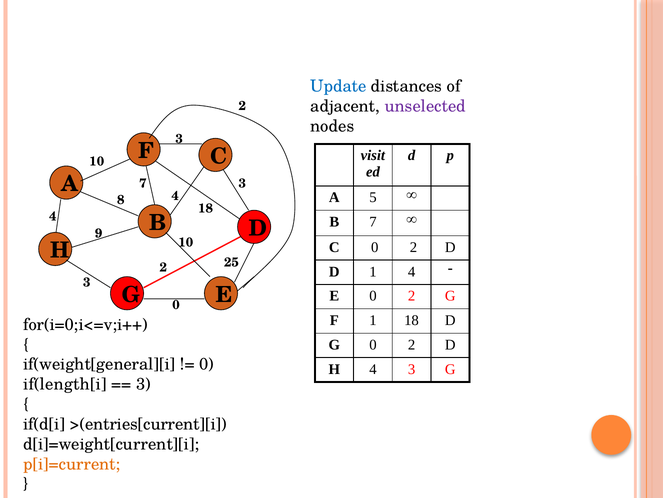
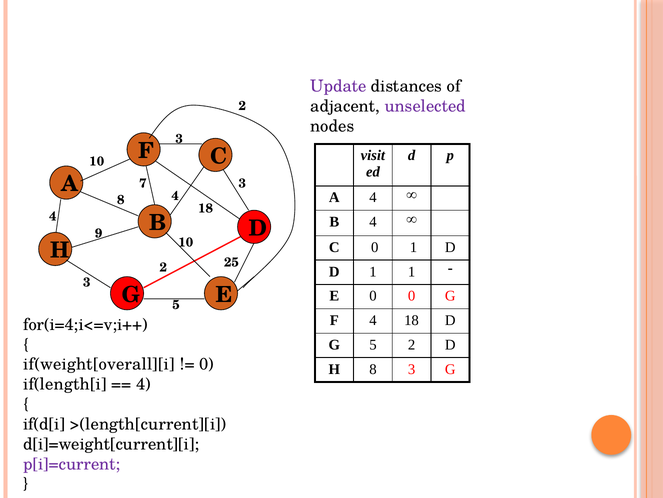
Update colour: blue -> purple (338, 86)
A 5: 5 -> 4 (373, 197)
B 7: 7 -> 4 (373, 222)
C 0 2: 2 -> 1 (413, 247)
1 4: 4 -> 1 (412, 271)
0: 0 -> 5 (176, 305)
E 0 2: 2 -> 0 (412, 296)
F 1: 1 -> 4 (373, 320)
for(i=0;i<=v;i++: for(i=0;i<=v;i++ -> for(i=4;i<=v;i++ (85, 324)
0: 0 -> 5 (373, 344)
if(weight[general][i: if(weight[general][i -> if(weight[overall][i (99, 364)
H 4: 4 -> 8 (373, 369)
3: 3 -> 4 (143, 384)
>(entries[current][i: >(entries[current][i -> >(length[current][i (148, 424)
p[i]=current colour: orange -> purple (72, 463)
